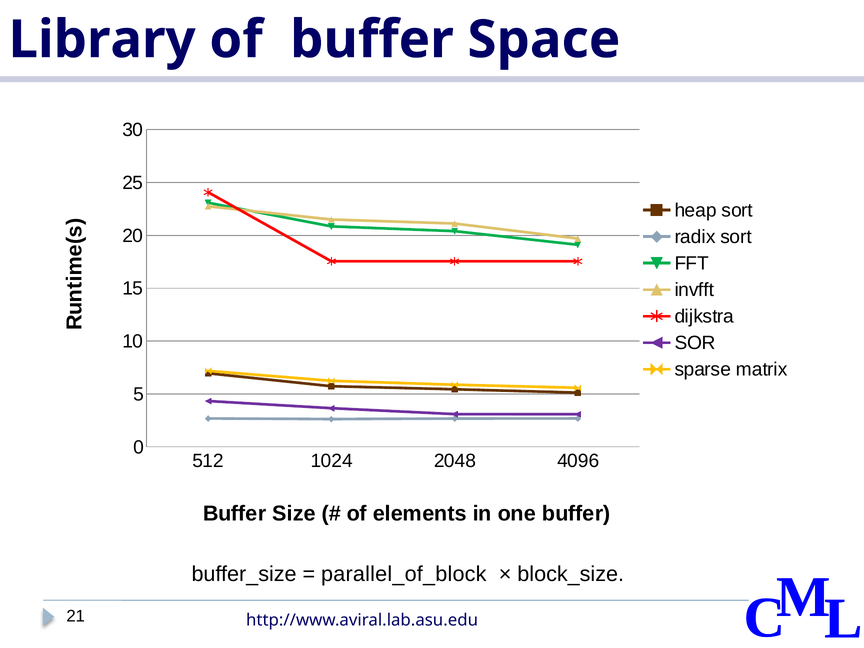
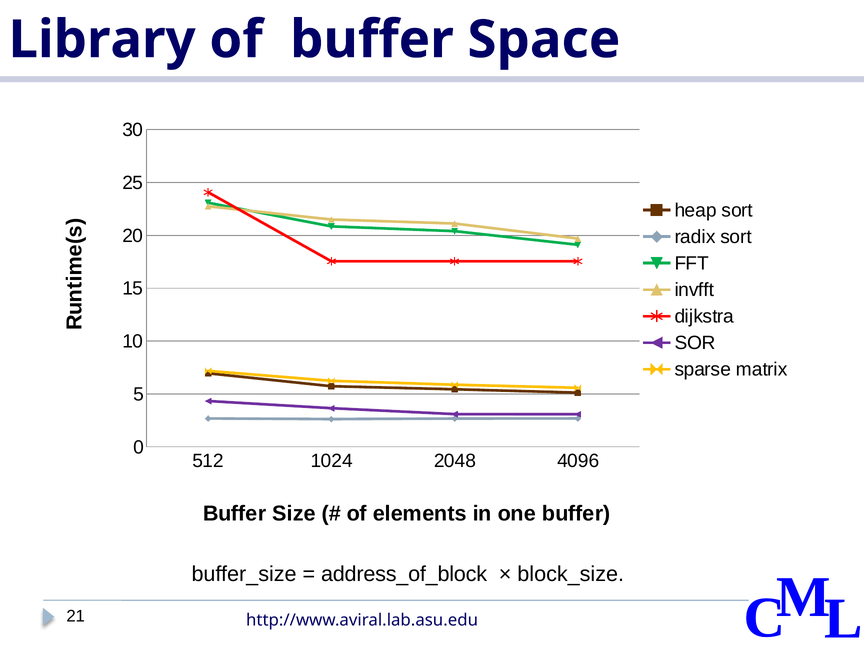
parallel_of_block: parallel_of_block -> address_of_block (404, 574)
